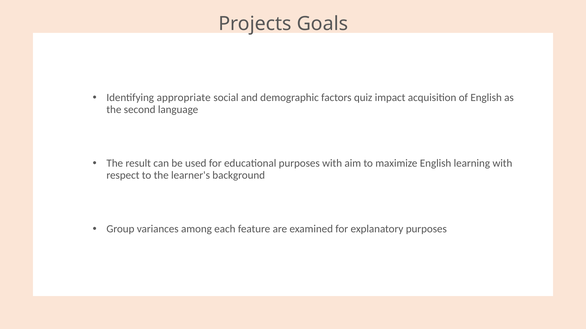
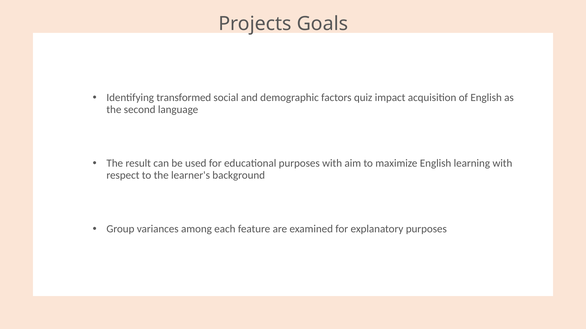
appropriate: appropriate -> transformed (184, 98)
